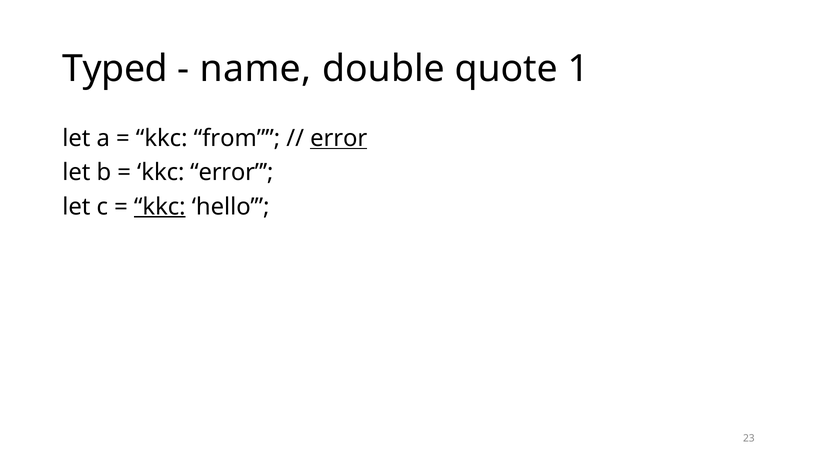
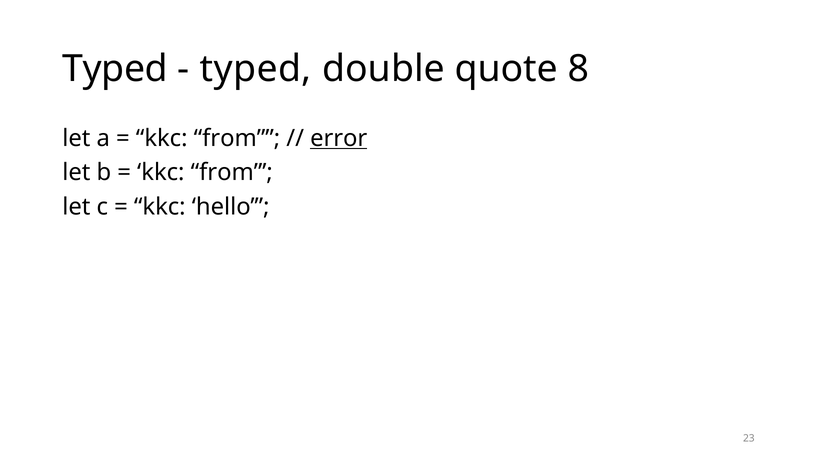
name: name -> typed (256, 69)
1: 1 -> 8 (579, 69)
error: error -> from (232, 172)
kkc underline: present -> none (160, 206)
